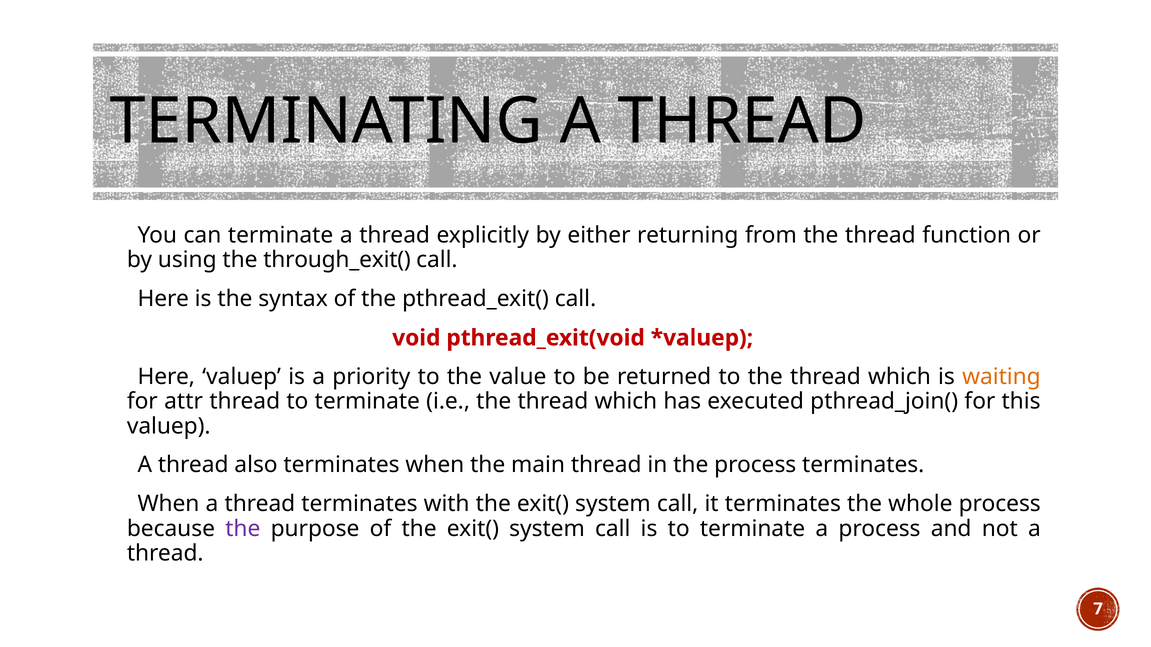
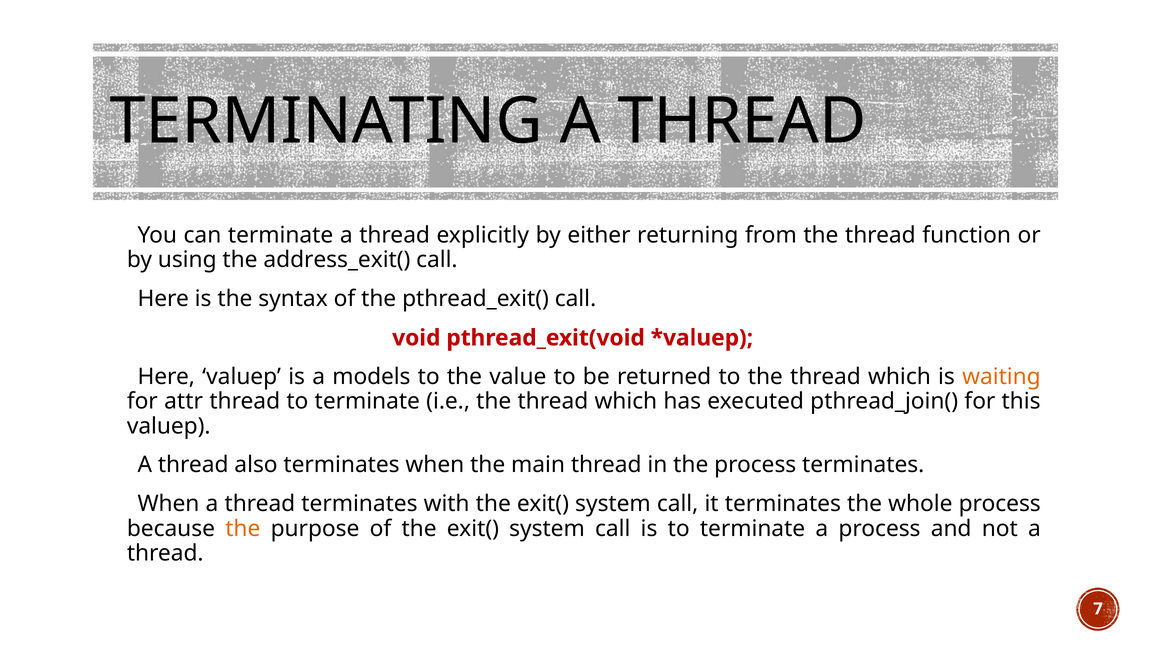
through_exit(: through_exit( -> address_exit( (337, 260)
priority: priority -> models (371, 377)
the colour: purple -> orange (243, 529)
